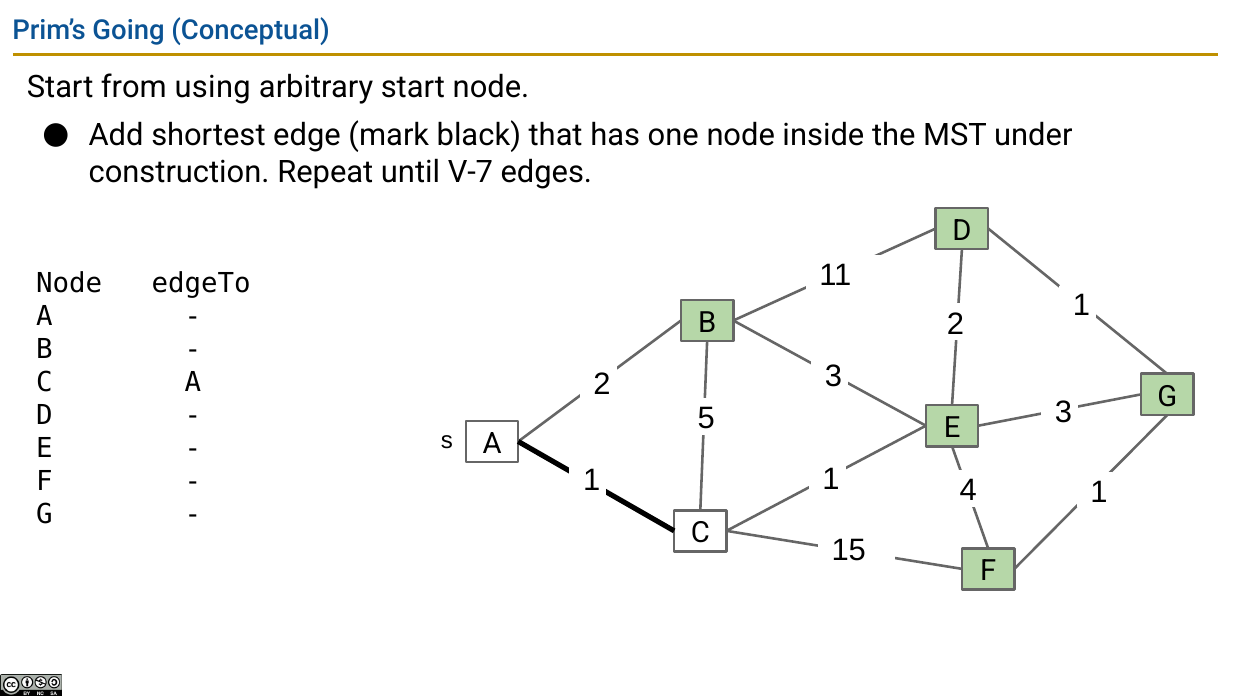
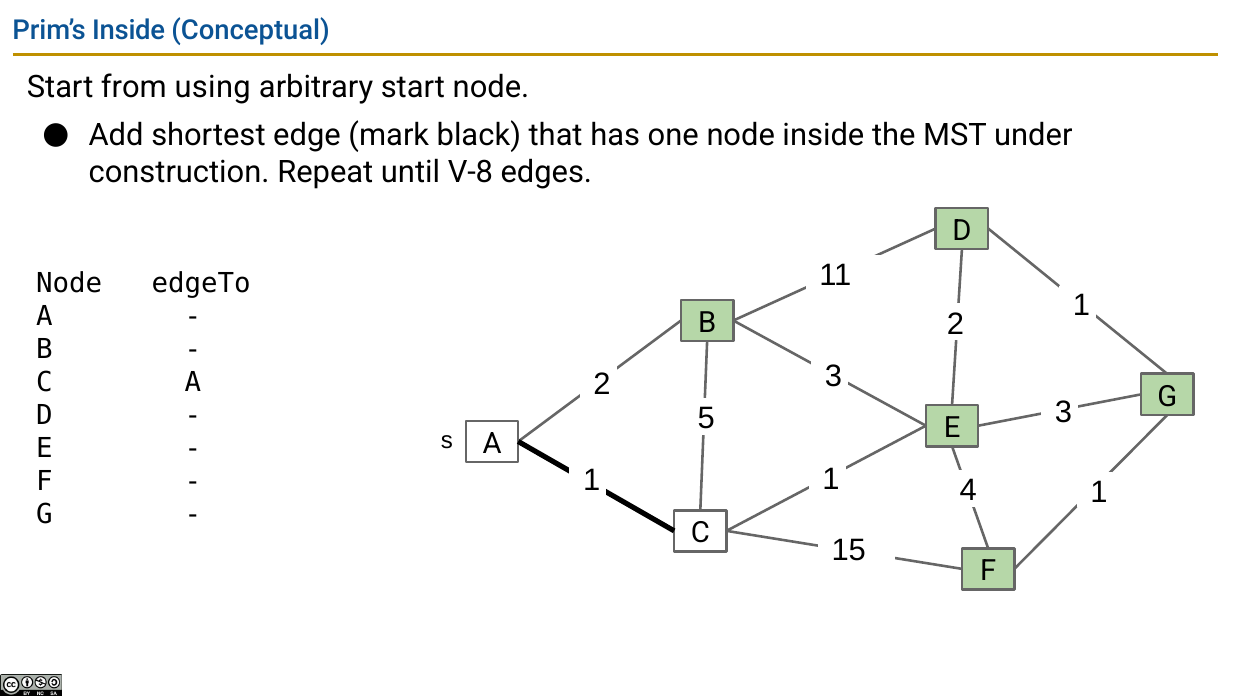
Prim’s Going: Going -> Inside (129, 31)
V-7: V-7 -> V-8 (470, 172)
